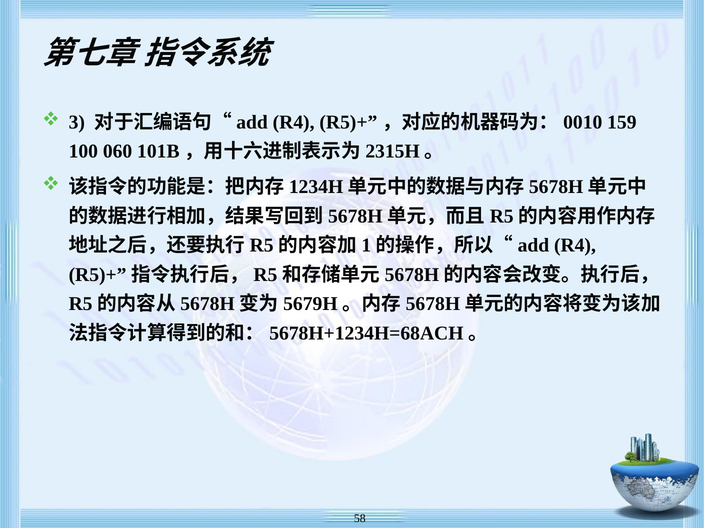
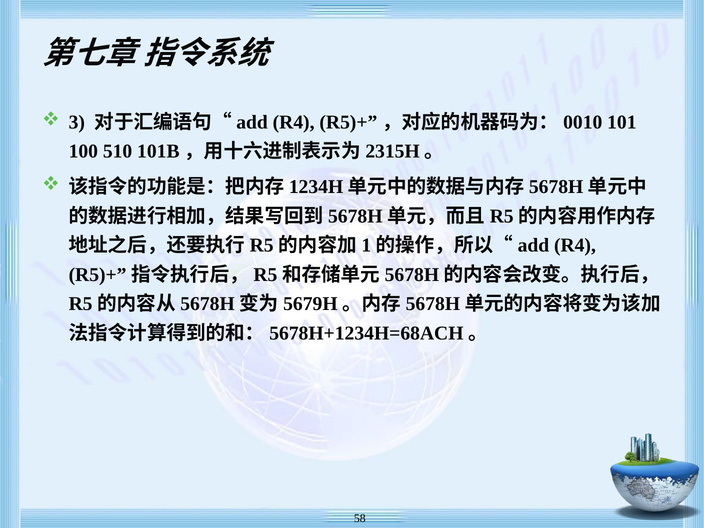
159: 159 -> 101 (622, 122)
060: 060 -> 510 (118, 152)
